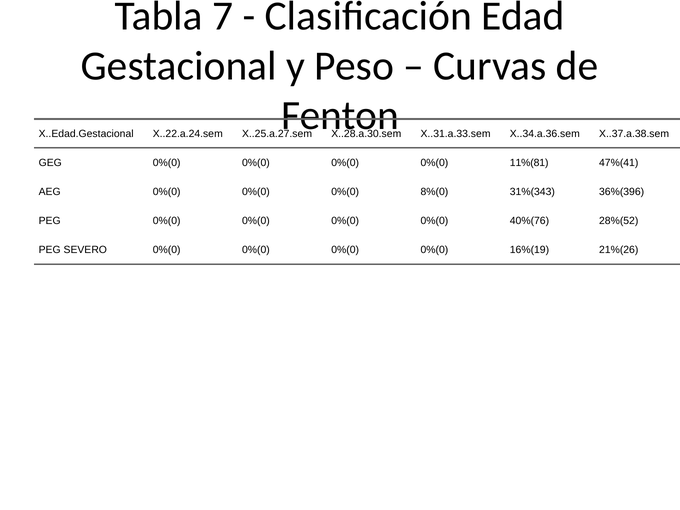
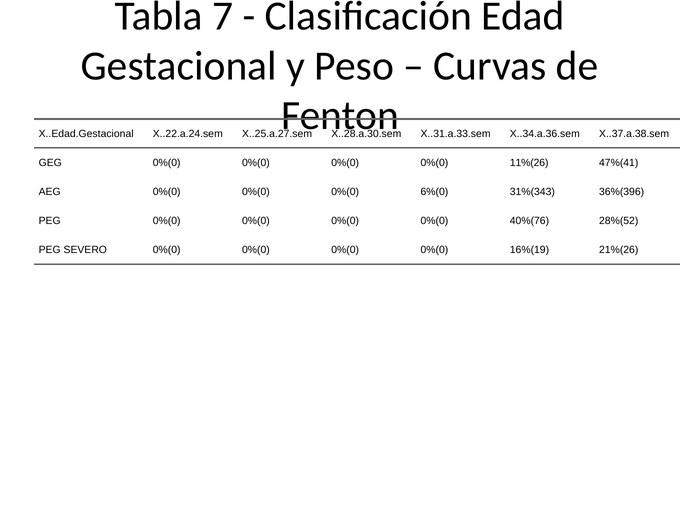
11%(81: 11%(81 -> 11%(26 (529, 163)
8%(0: 8%(0 -> 6%(0 (434, 192)
